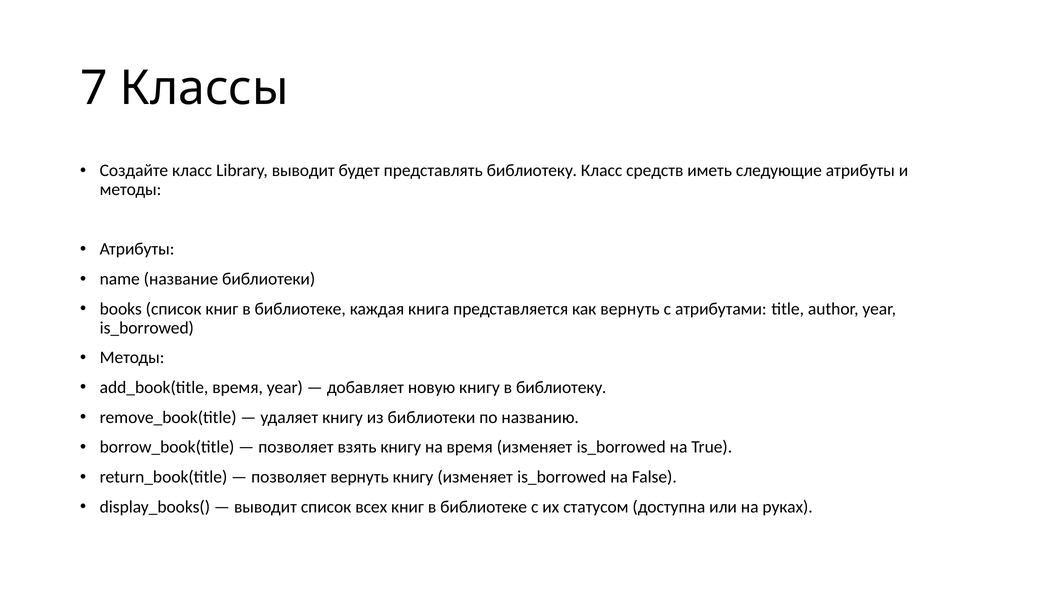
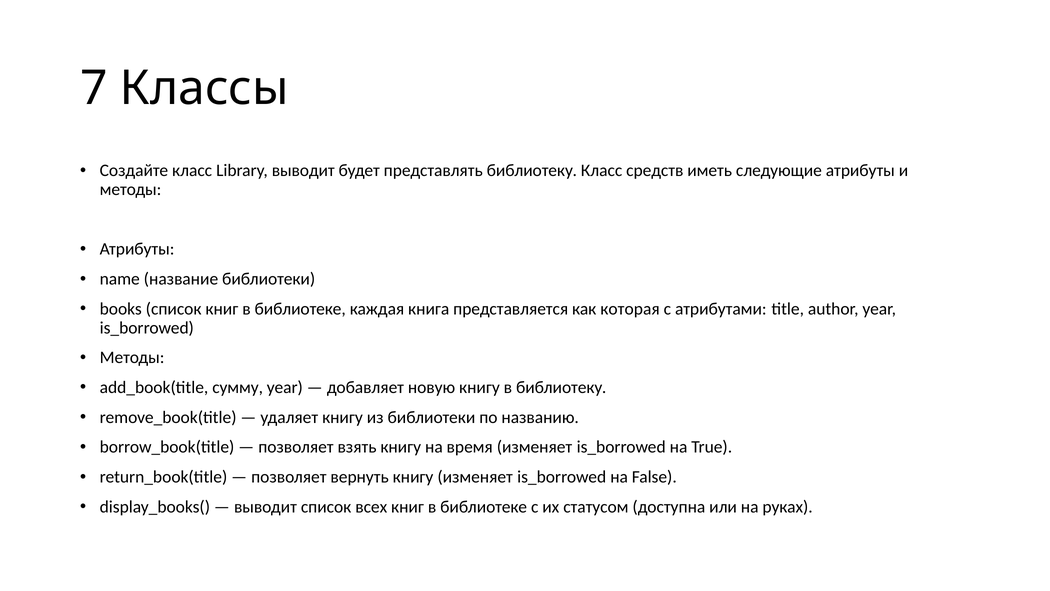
как вернуть: вернуть -> которая (630, 309)
add_book(title время: время -> сумму (238, 387)
